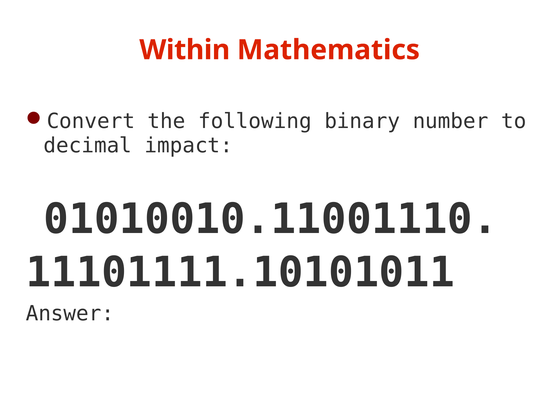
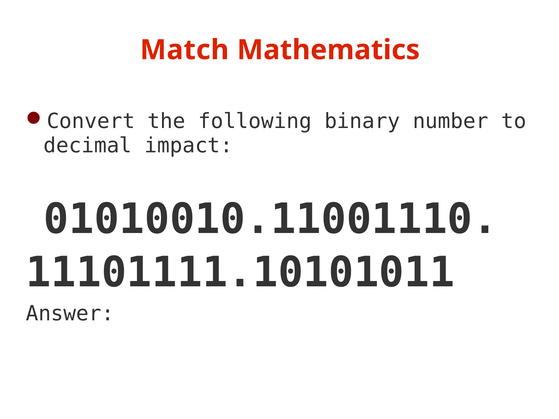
Within: Within -> Match (184, 50)
